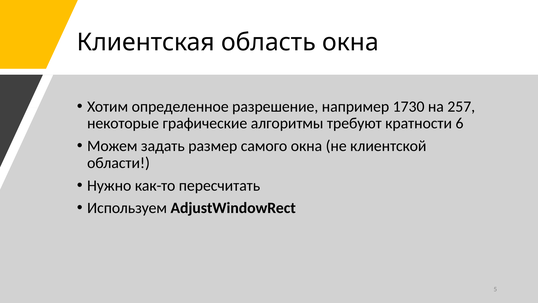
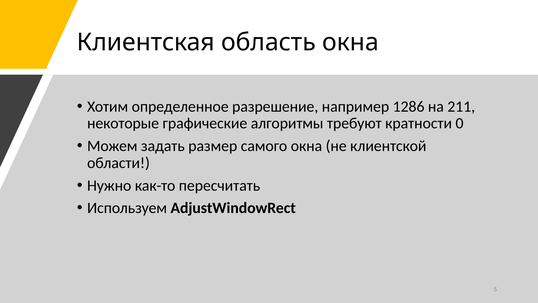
1730: 1730 -> 1286 (409, 106)
257: 257 -> 211 (461, 106)
6: 6 -> 0 (460, 123)
